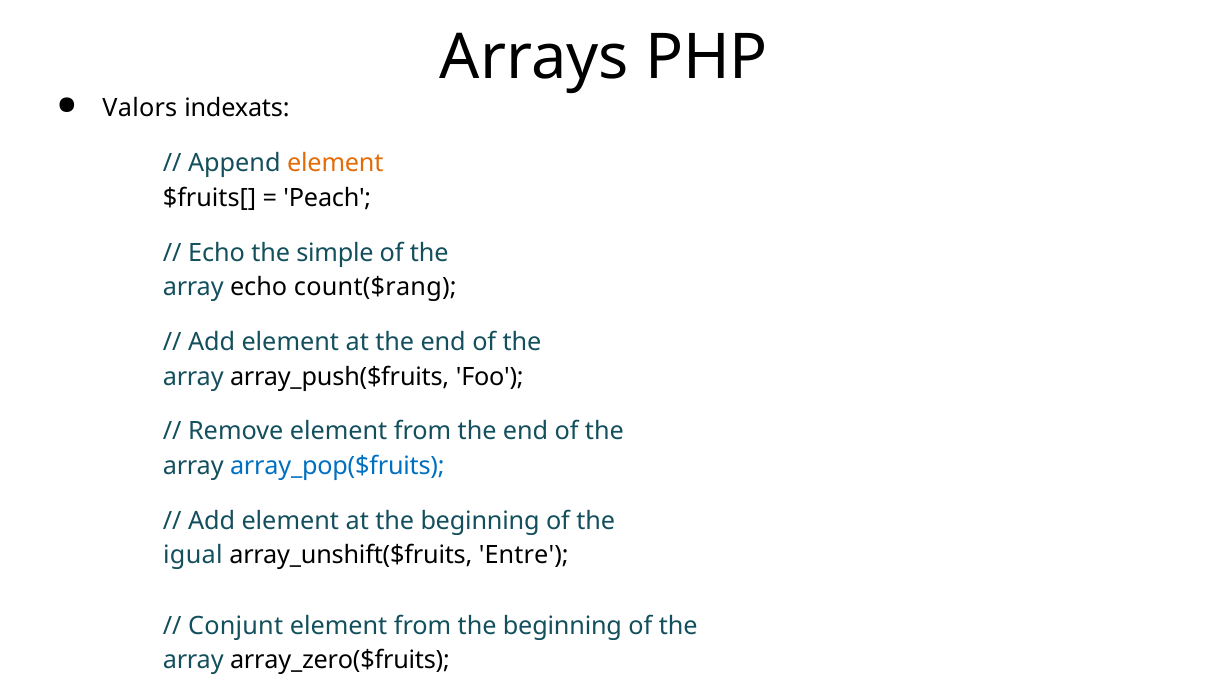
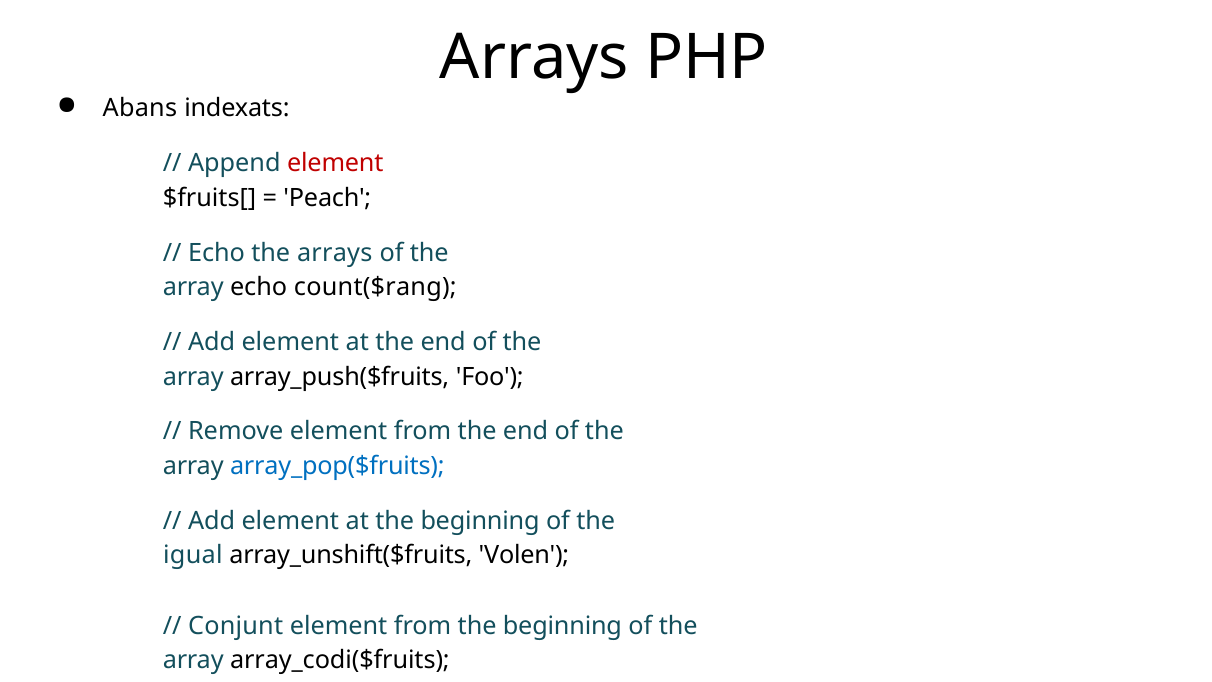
Valors: Valors -> Abans (140, 108)
element colour: orange -> red (335, 164)
the simple: simple -> arrays (335, 253)
Entre: Entre -> Volen (524, 555)
array_zero($fruits: array_zero($fruits -> array_codi($fruits (340, 660)
